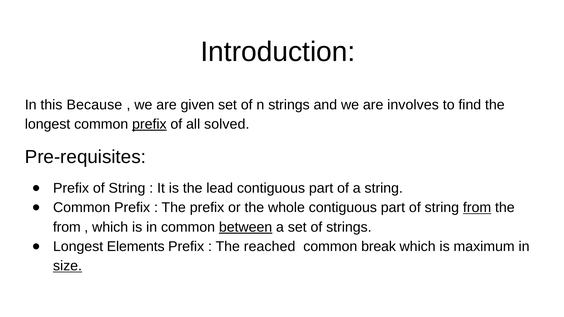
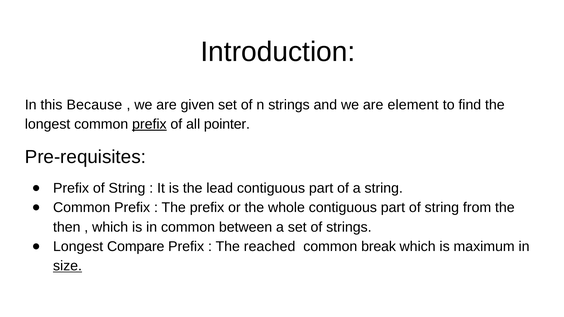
involves: involves -> element (413, 105)
solved: solved -> pointer (227, 124)
from underline: present -> none (477, 208)
from: from -> then (67, 227)
between underline: present -> none (246, 227)
Elements: Elements -> Compare (136, 247)
